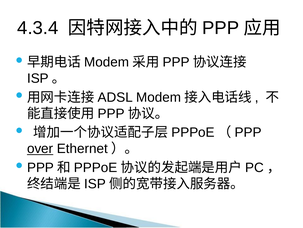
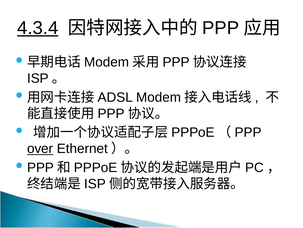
4.3.4 underline: none -> present (38, 28)
